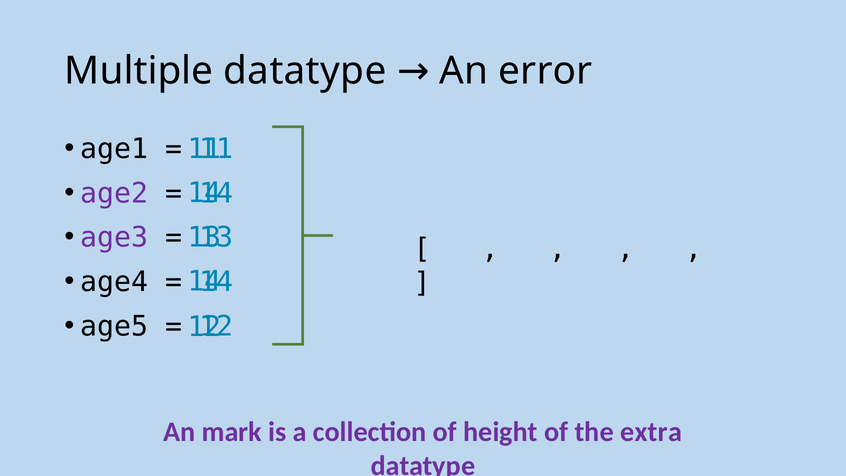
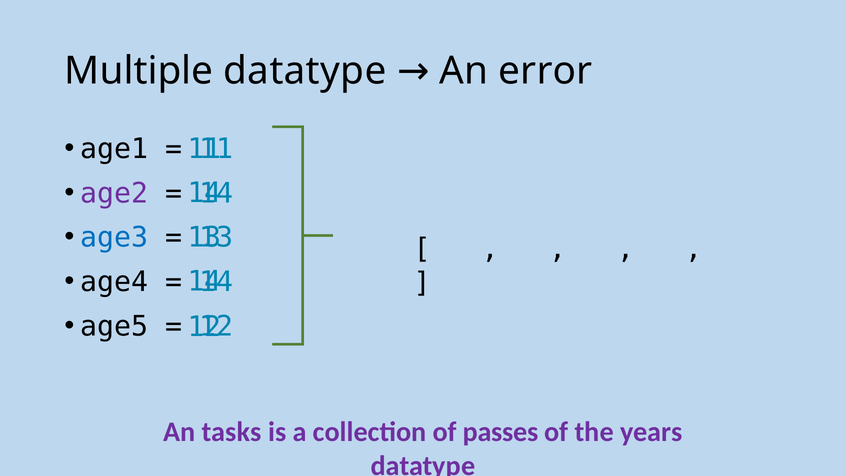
age3 colour: purple -> blue (114, 238)
mark: mark -> tasks (232, 432)
height: height -> passes (501, 432)
extra: extra -> years (651, 432)
